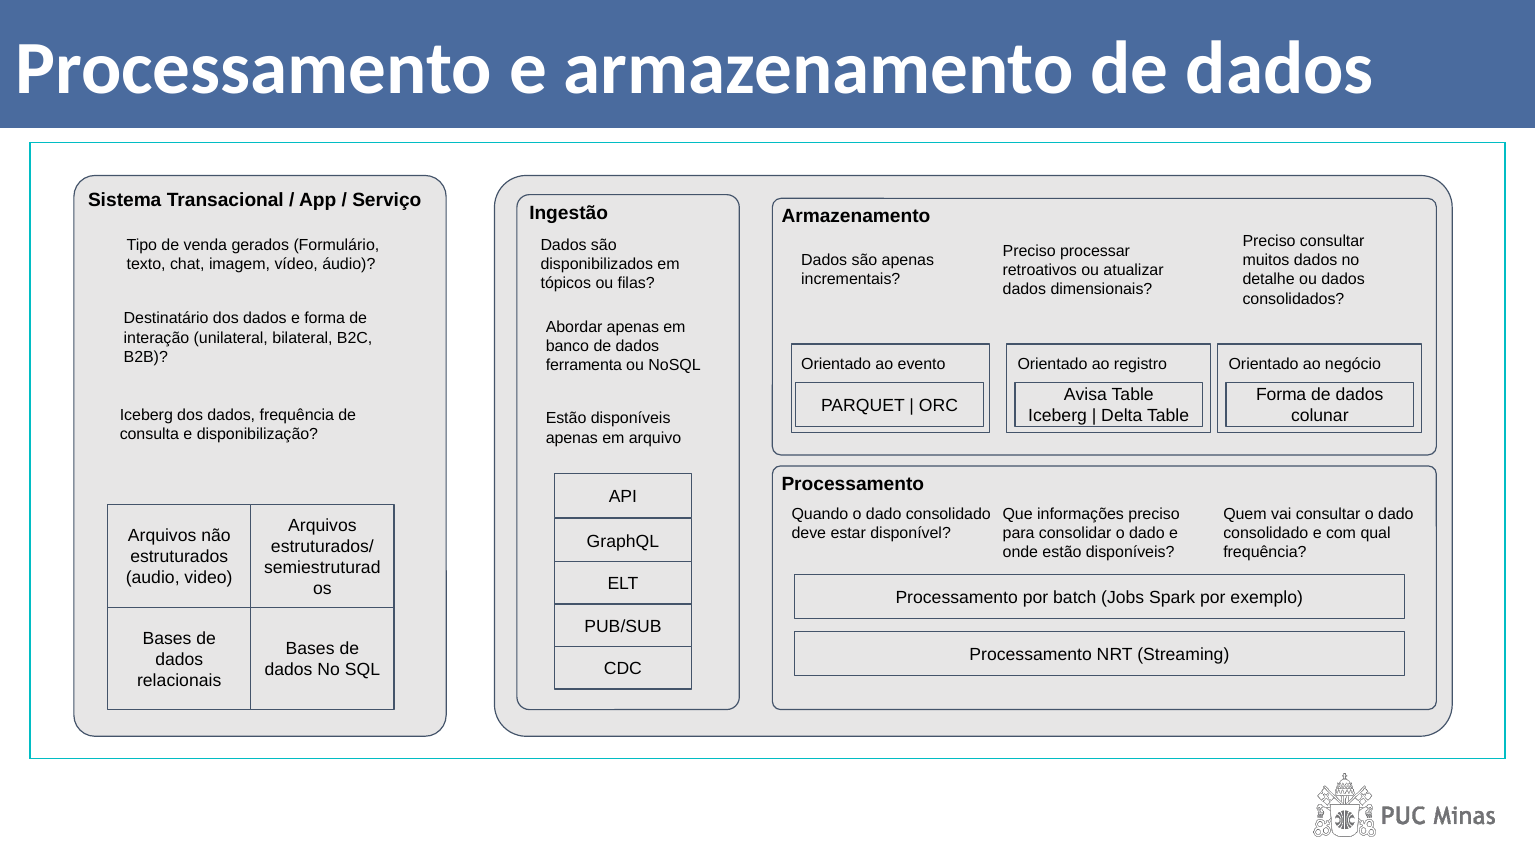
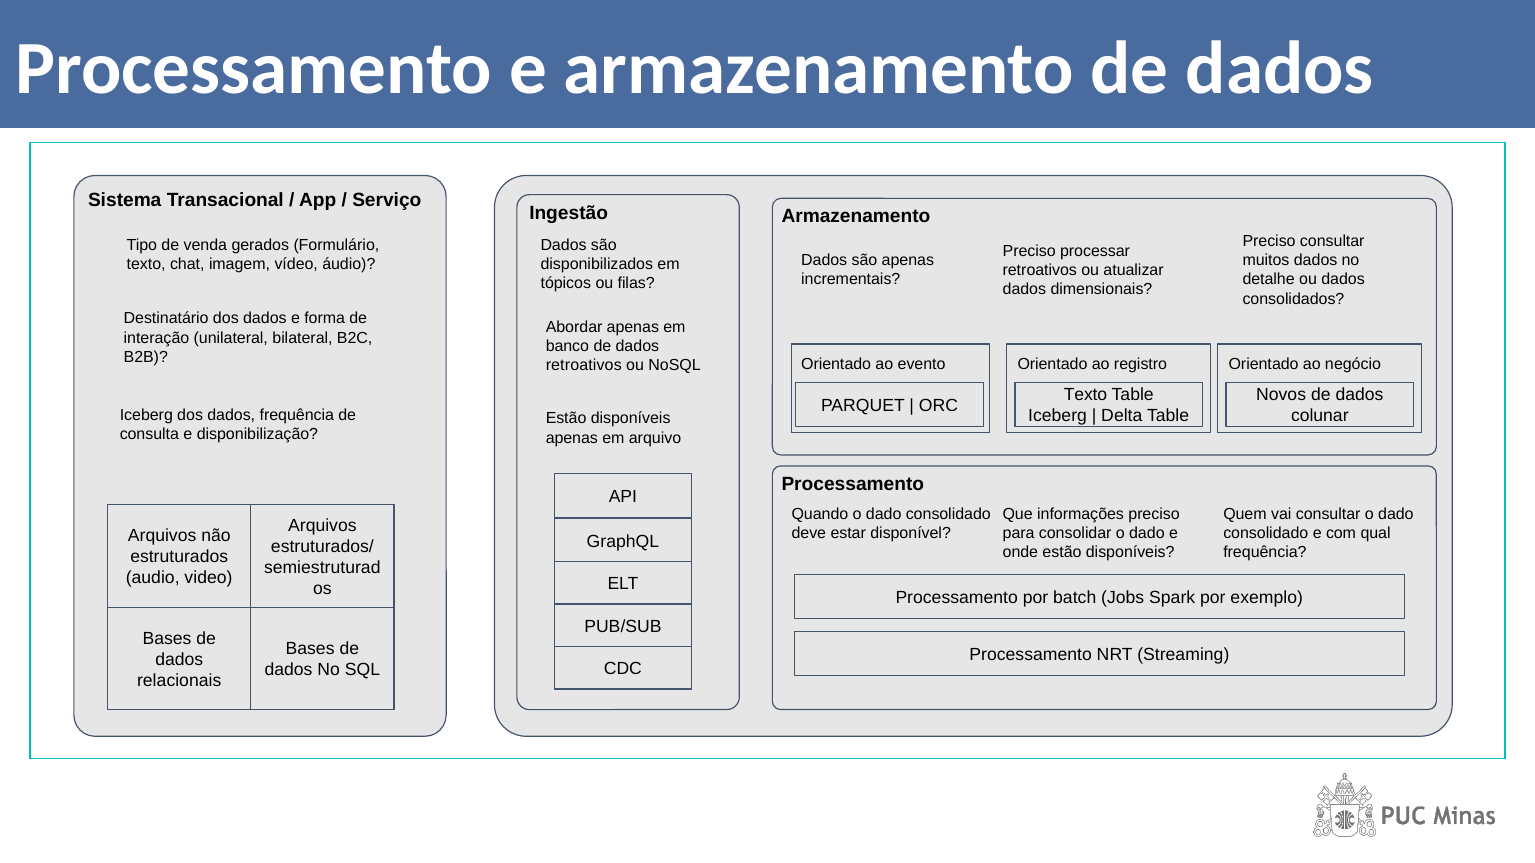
ferramenta: ferramenta -> retroativos (584, 366)
Avisa: Avisa -> Texto (1086, 395)
Forma: Forma -> Novos (1281, 395)
